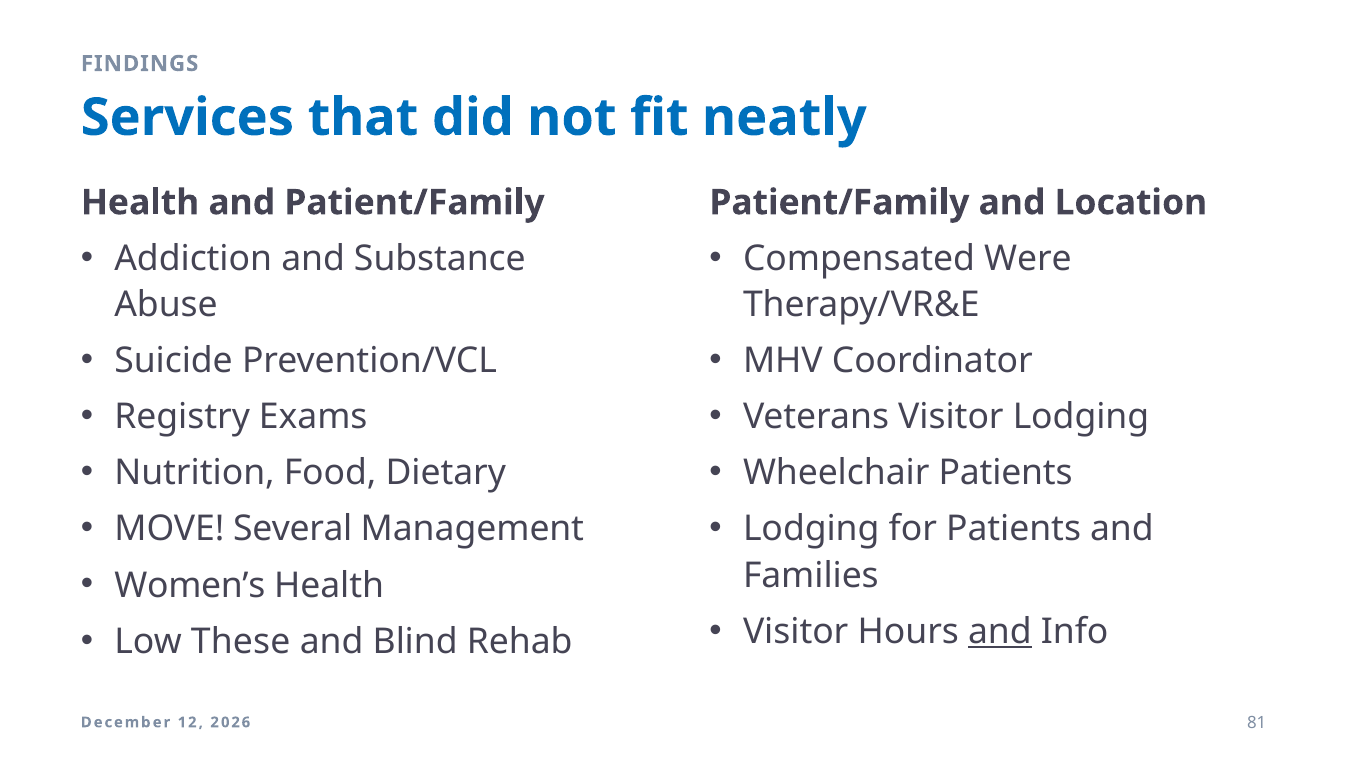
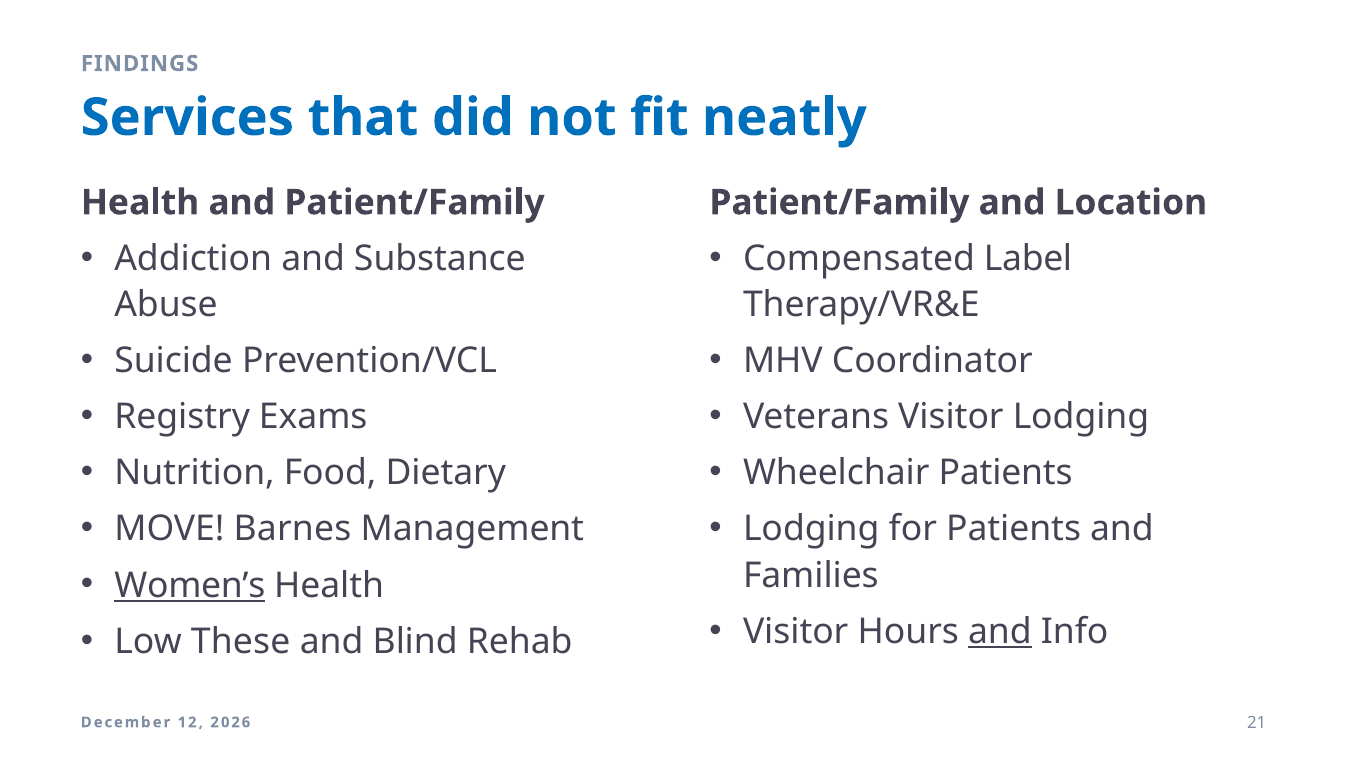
Were: Were -> Label (1028, 259)
Several: Several -> Barnes (292, 529)
Women’s underline: none -> present (190, 585)
81: 81 -> 21 (1257, 722)
